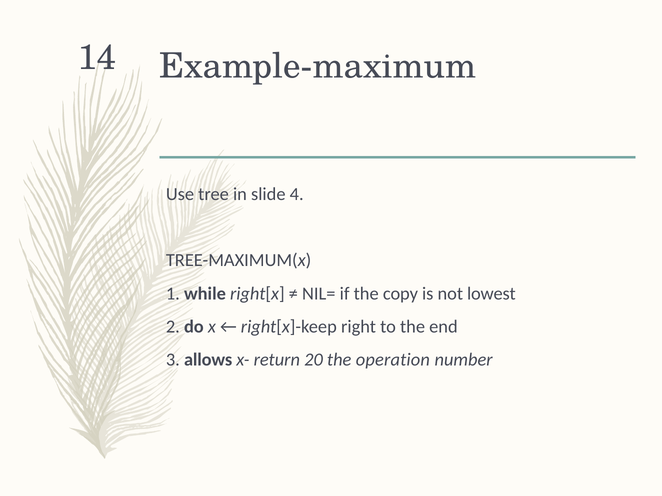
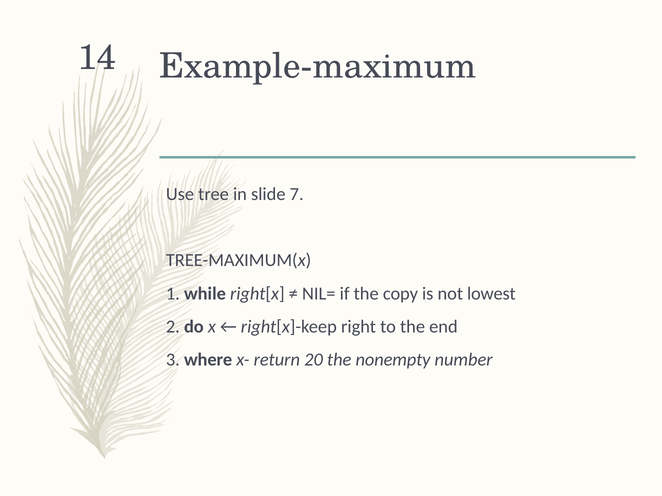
4: 4 -> 7 (297, 195)
allows: allows -> where (208, 360)
operation: operation -> nonempty (393, 360)
